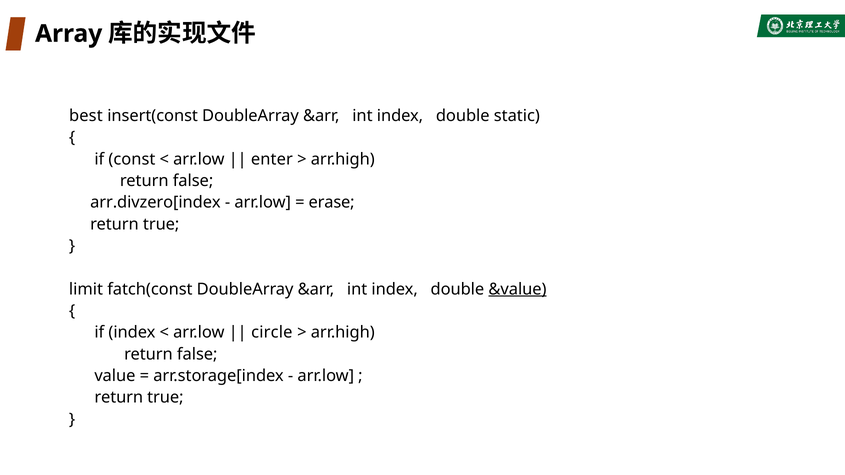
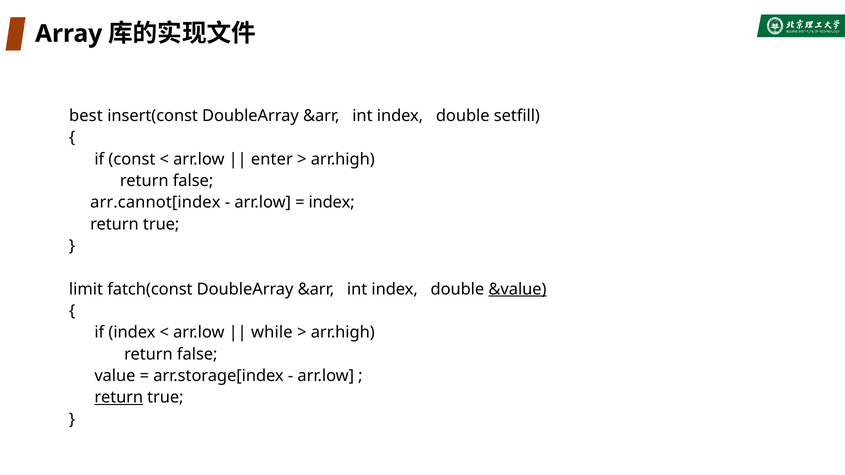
static: static -> setfill (517, 116)
arr.divzero[index: arr.divzero[index -> arr.cannot[index (155, 203)
erase: erase -> index (332, 203)
circle: circle -> while (272, 333)
return underline: none -> present (119, 398)
